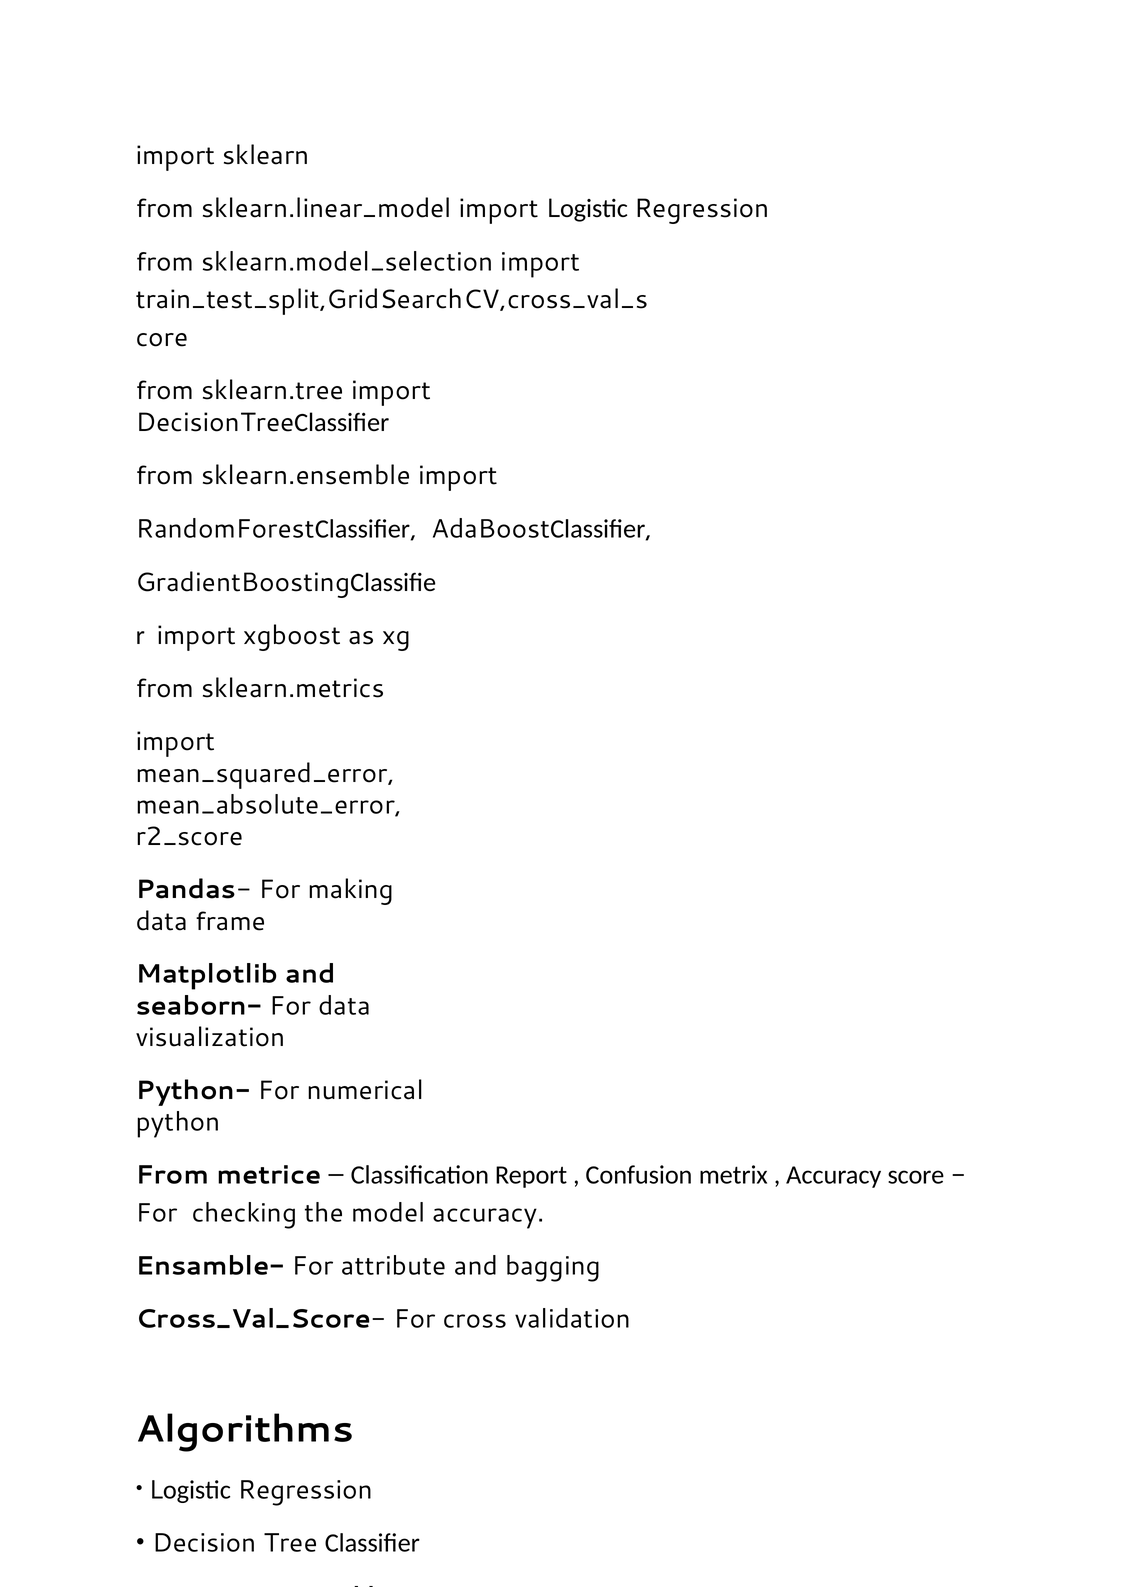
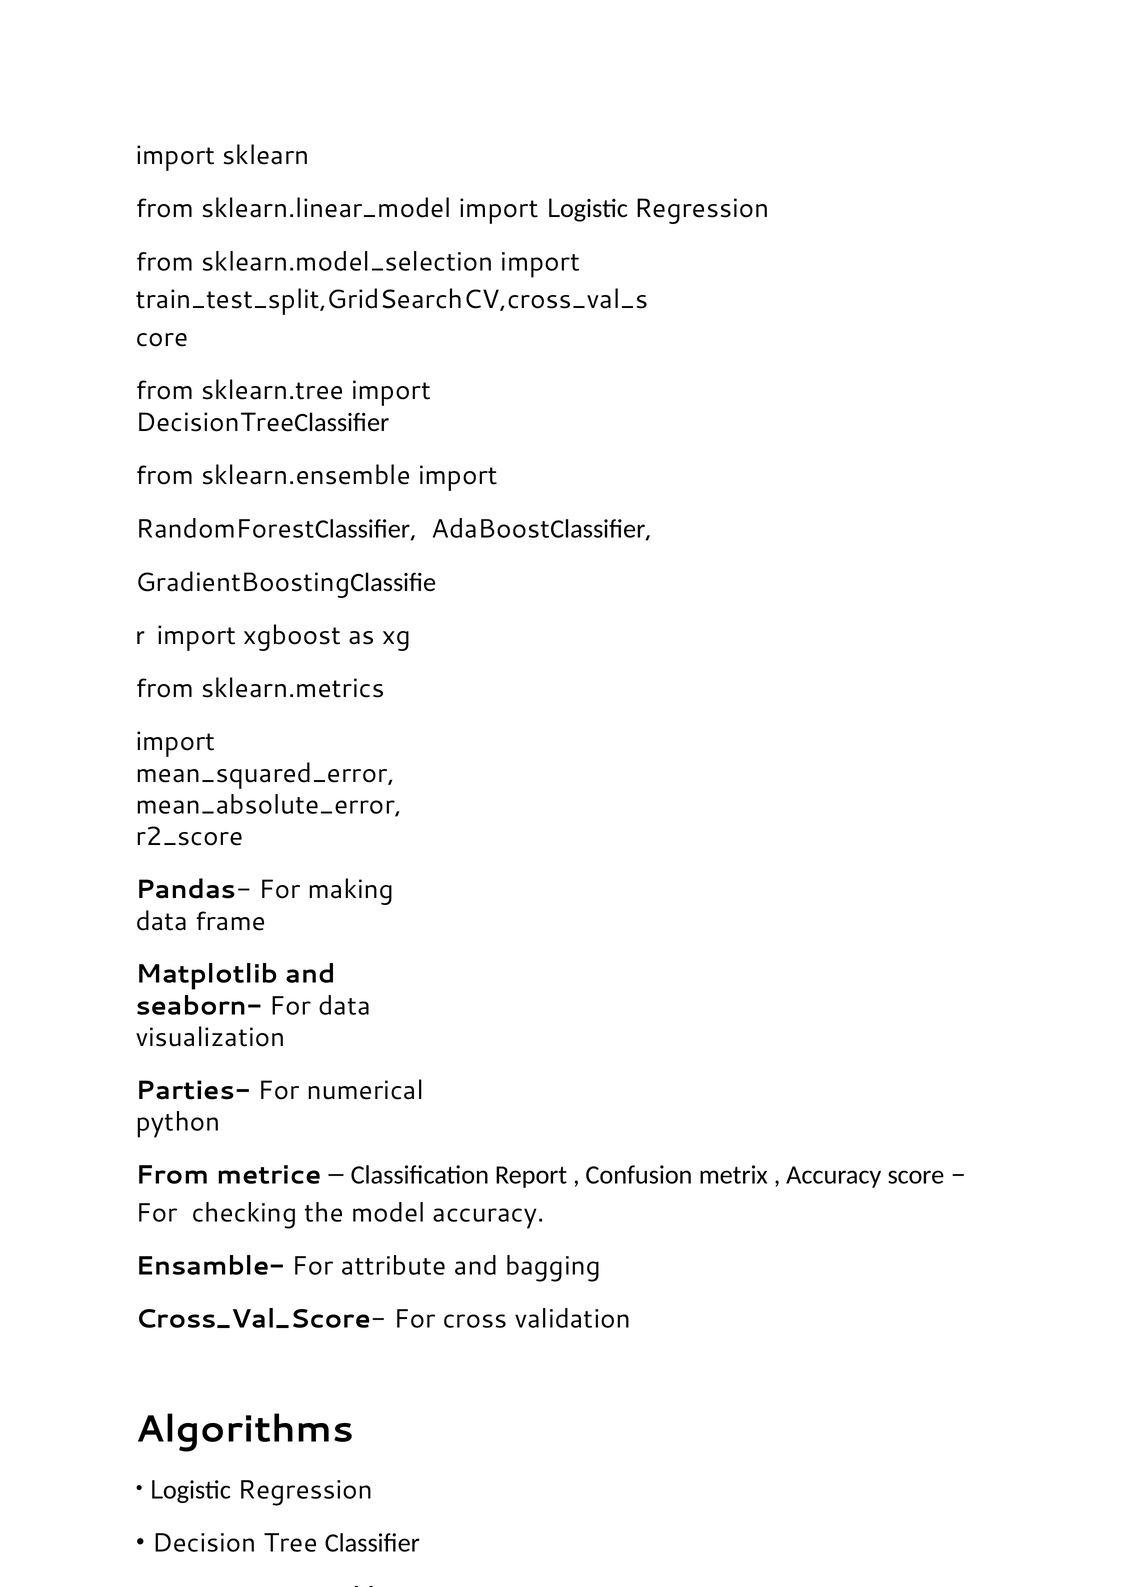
Python-: Python- -> Parties- (193, 1090)
